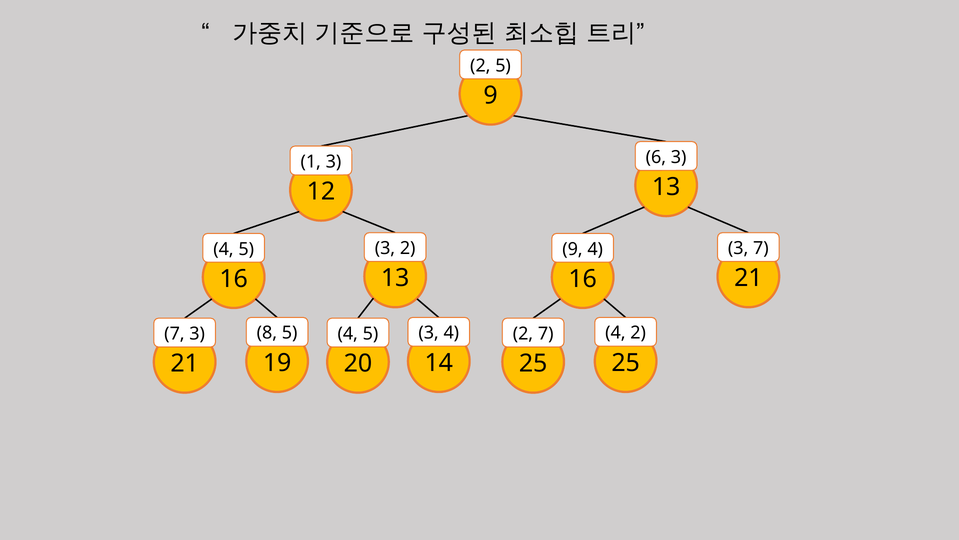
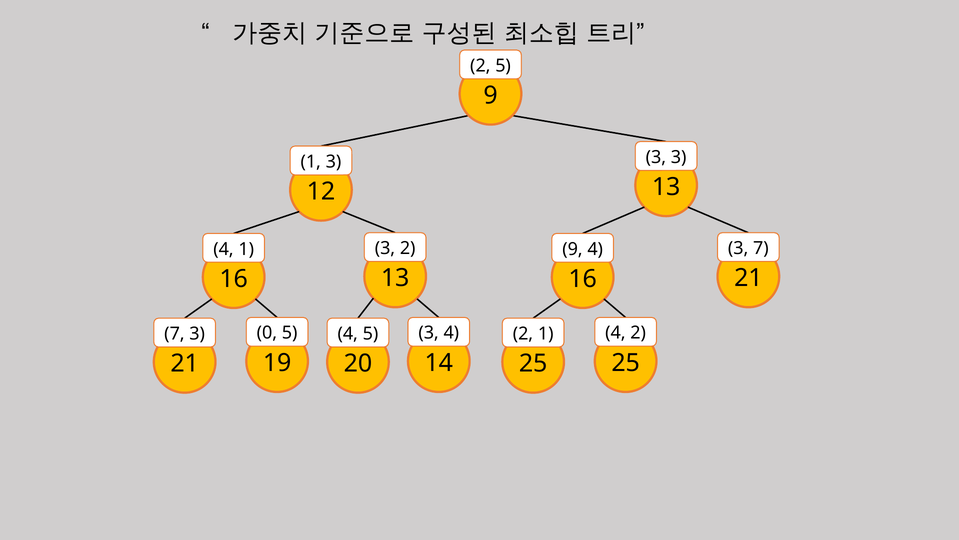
6: 6 -> 3 (656, 157)
5: 5 -> 1 (246, 249)
8: 8 -> 0 (267, 333)
2 7: 7 -> 1 (546, 333)
